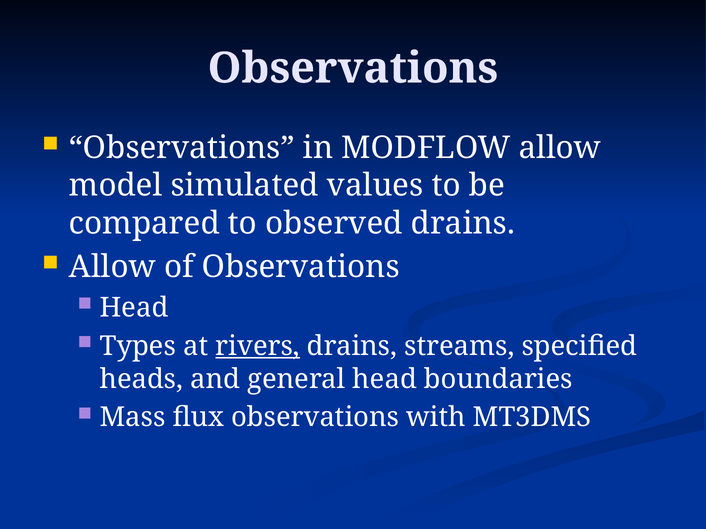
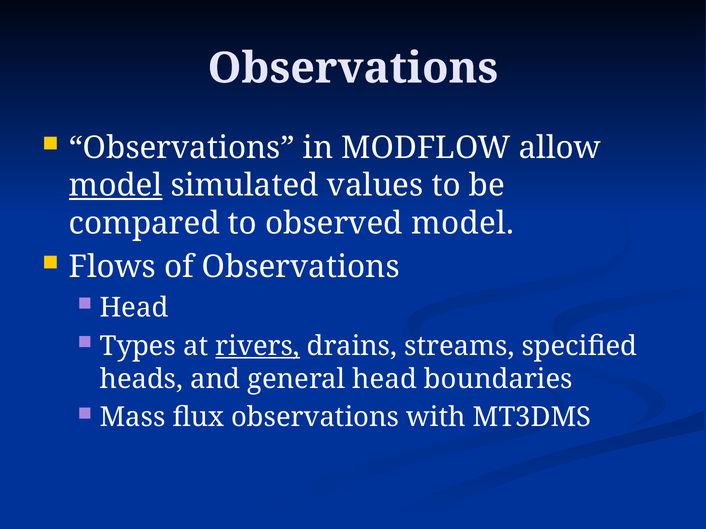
model underline: none -> present (116, 186)
observed drains: drains -> model (463, 223)
Allow: Allow -> Flows (112, 267)
